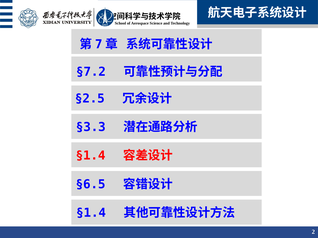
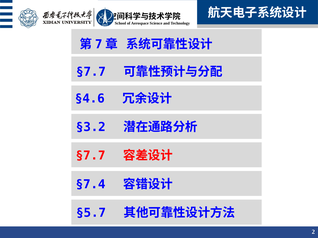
§7.2: §7.2 -> §7.7 (91, 72)
§2.5: §2.5 -> §4.6 (90, 99)
§3.3: §3.3 -> §3.2 (91, 127)
§1.4: §1.4 -> §7.7 (91, 156)
§6.5: §6.5 -> §7.4 (91, 185)
§1.4: §1.4 -> §5.7 (91, 213)
